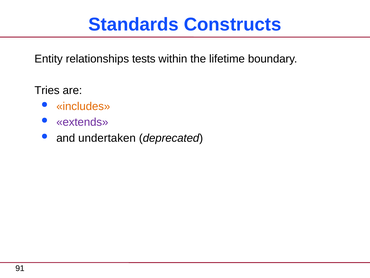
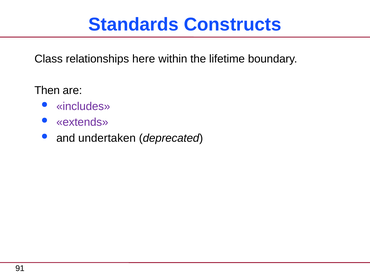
Entity: Entity -> Class (49, 59)
tests: tests -> here (144, 59)
Tries: Tries -> Then (47, 90)
includes colour: orange -> purple (83, 106)
